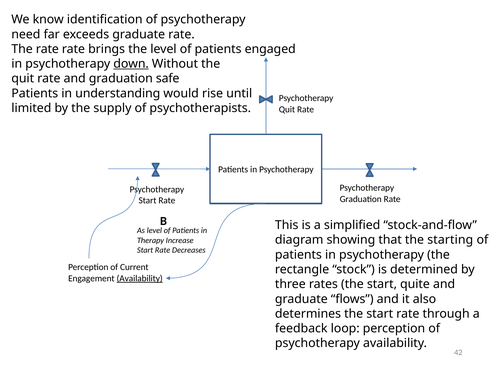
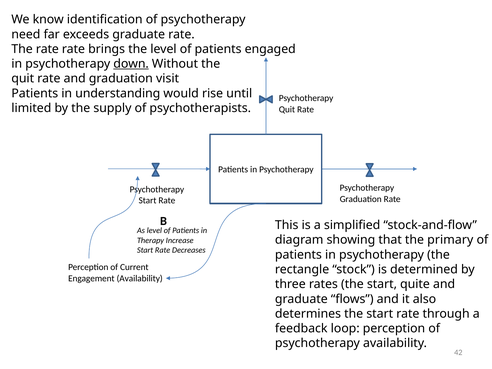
safe: safe -> visit (168, 79)
starting: starting -> primary (450, 240)
Availability underline: present -> none (140, 278)
